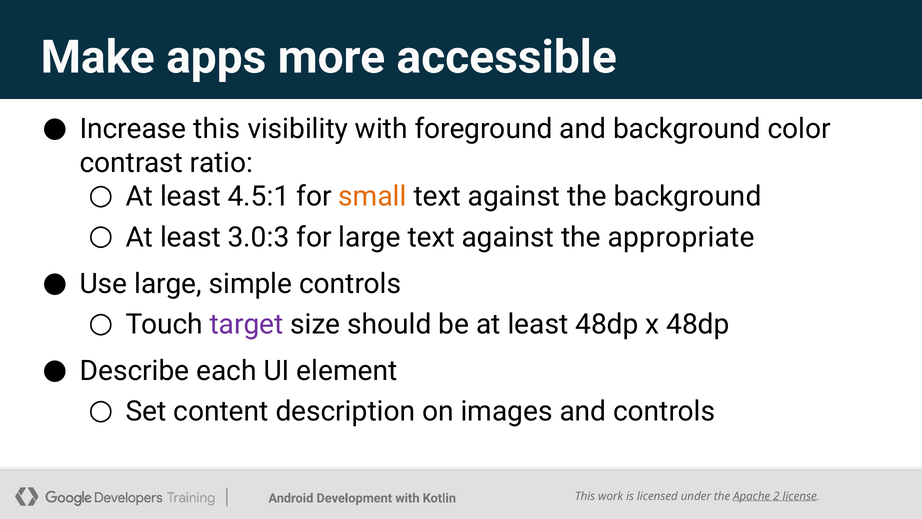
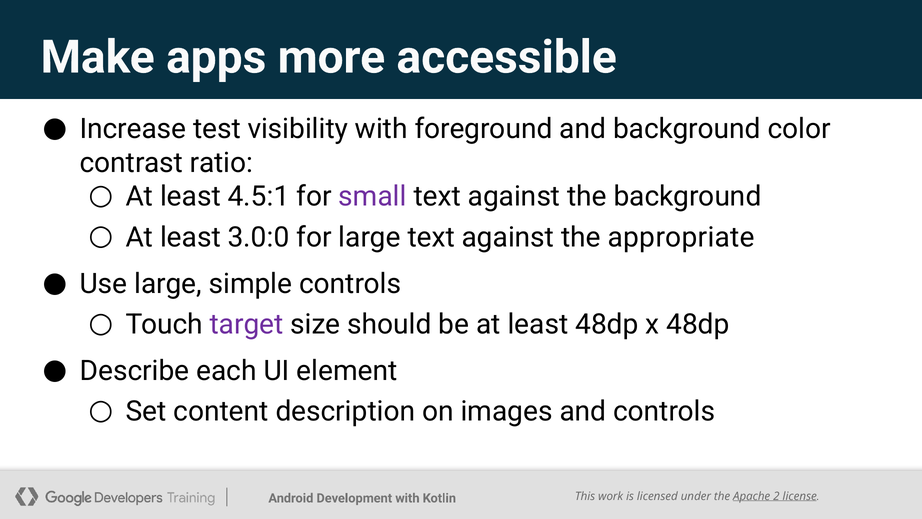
Increase this: this -> test (217, 129)
small colour: orange -> purple (373, 197)
3.0:3: 3.0:3 -> 3.0:0 (259, 237)
